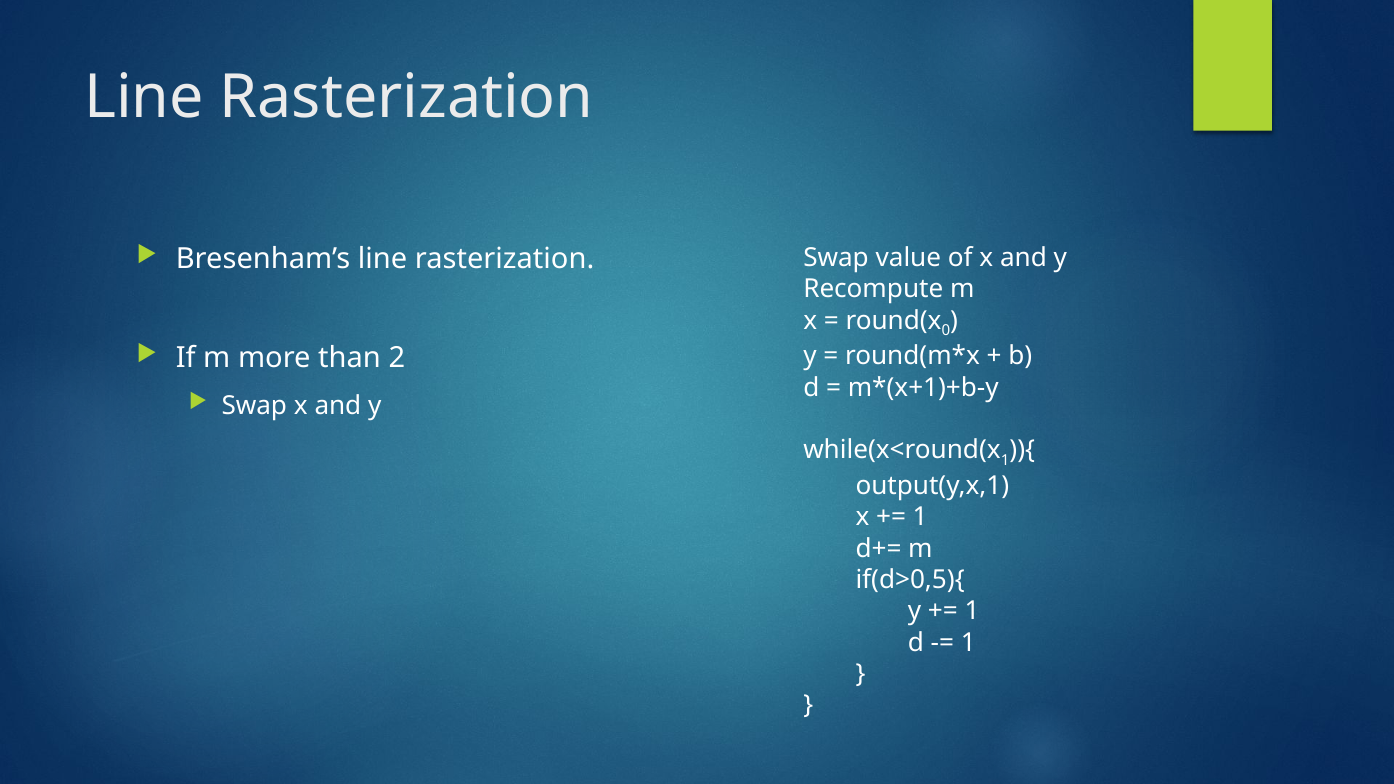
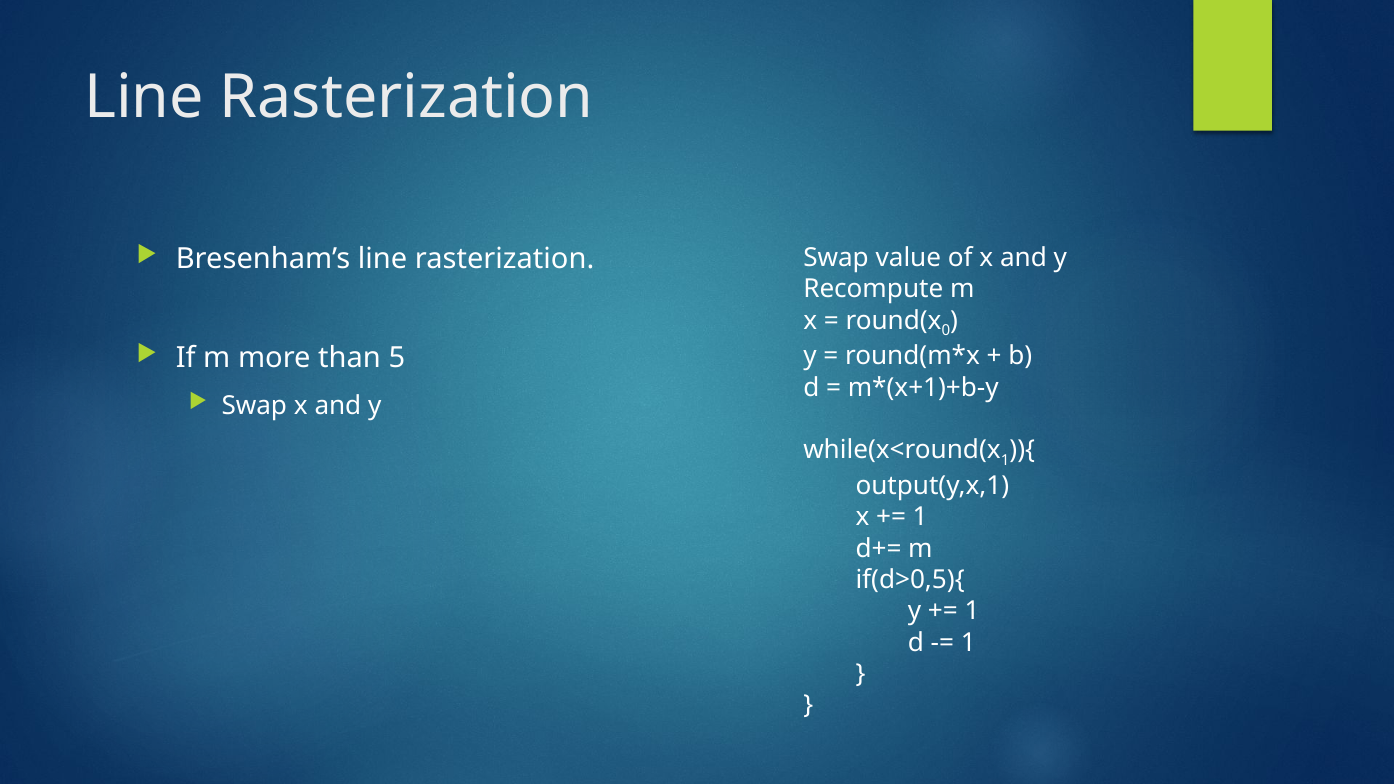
2: 2 -> 5 (397, 358)
